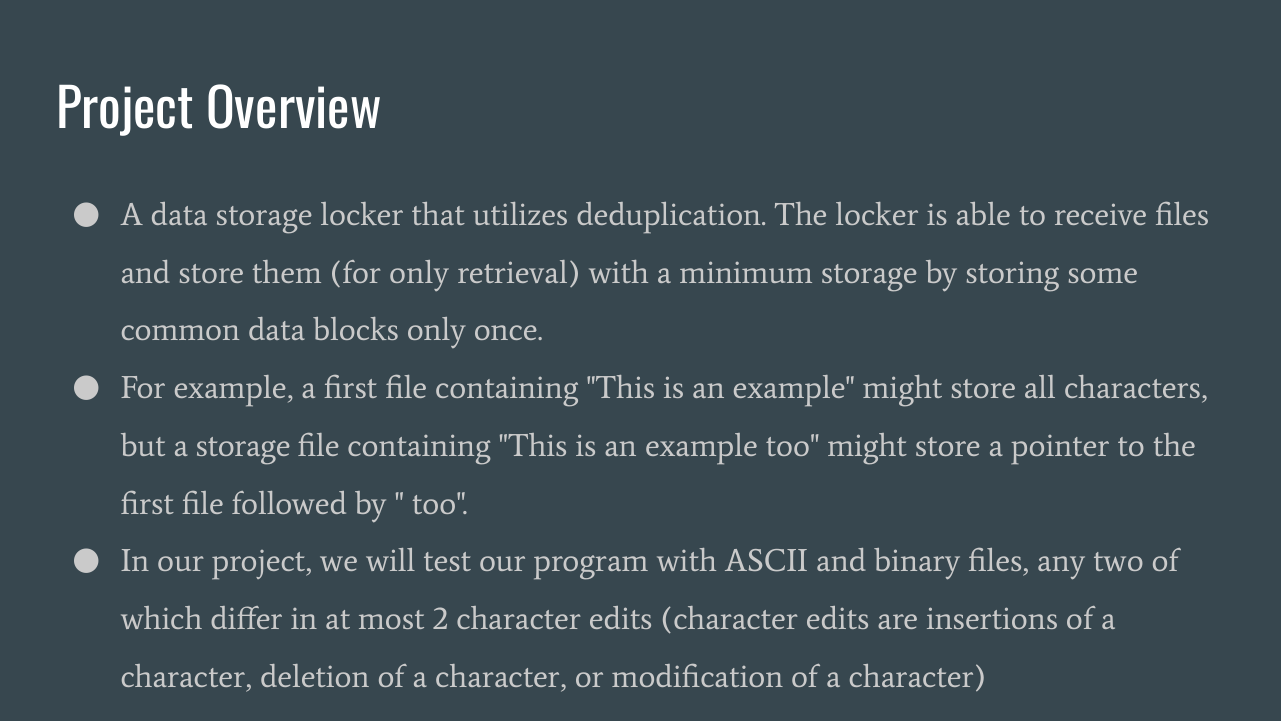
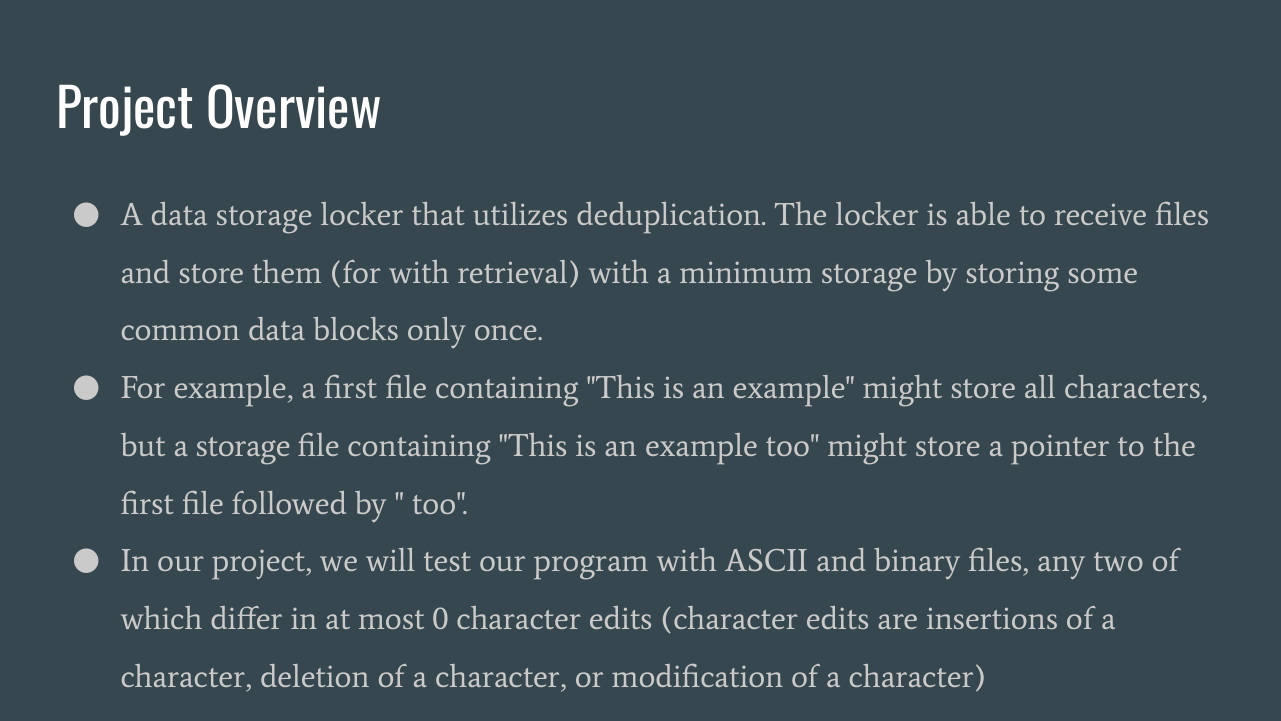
for only: only -> with (419, 273)
2: 2 -> 0 (441, 618)
